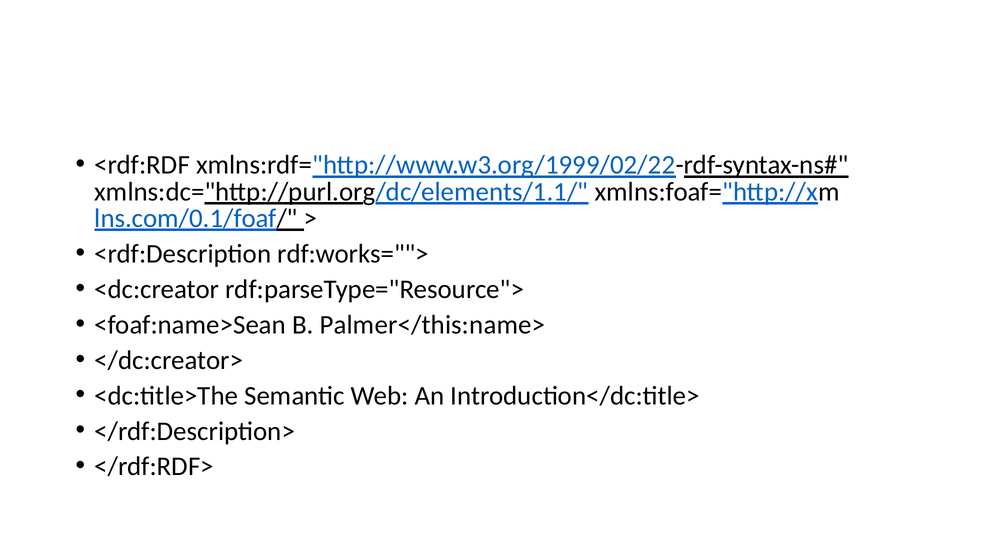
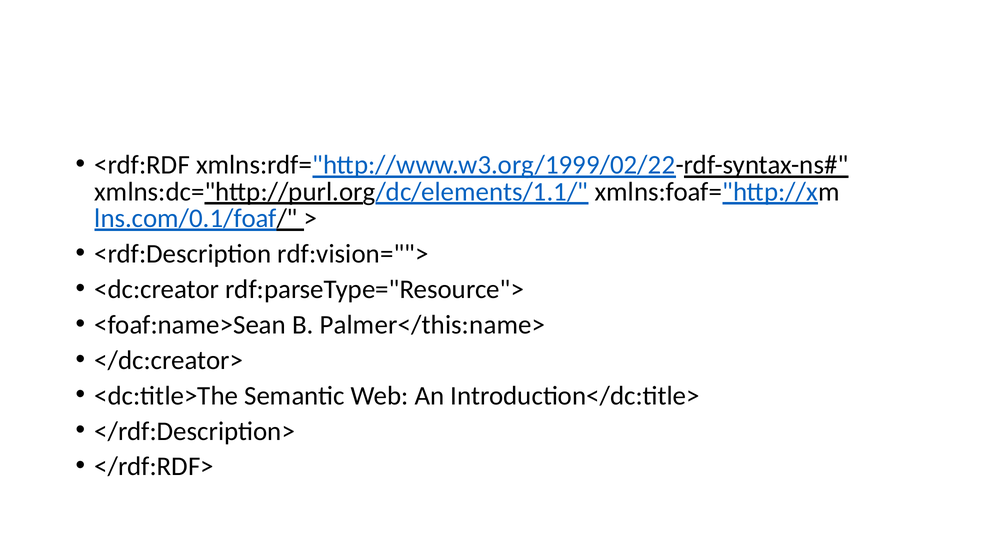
rdf:works="">: rdf:works=""> -> rdf:vision=""> (353, 254)
